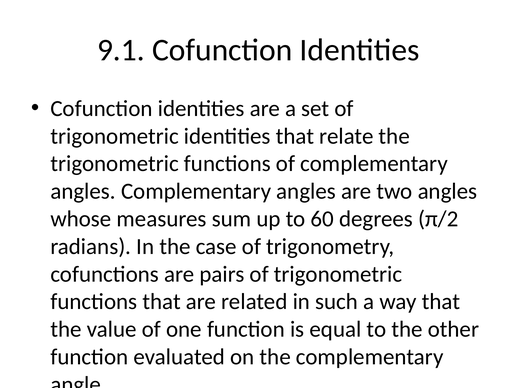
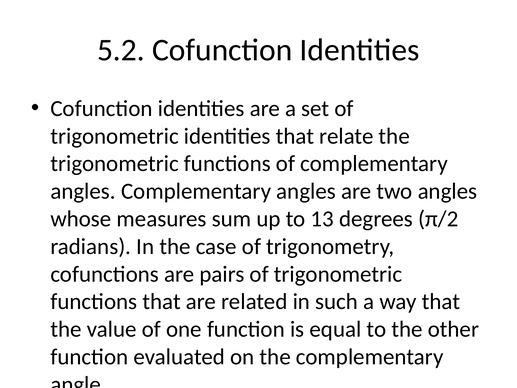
9.1: 9.1 -> 5.2 (121, 50)
60: 60 -> 13 (322, 219)
